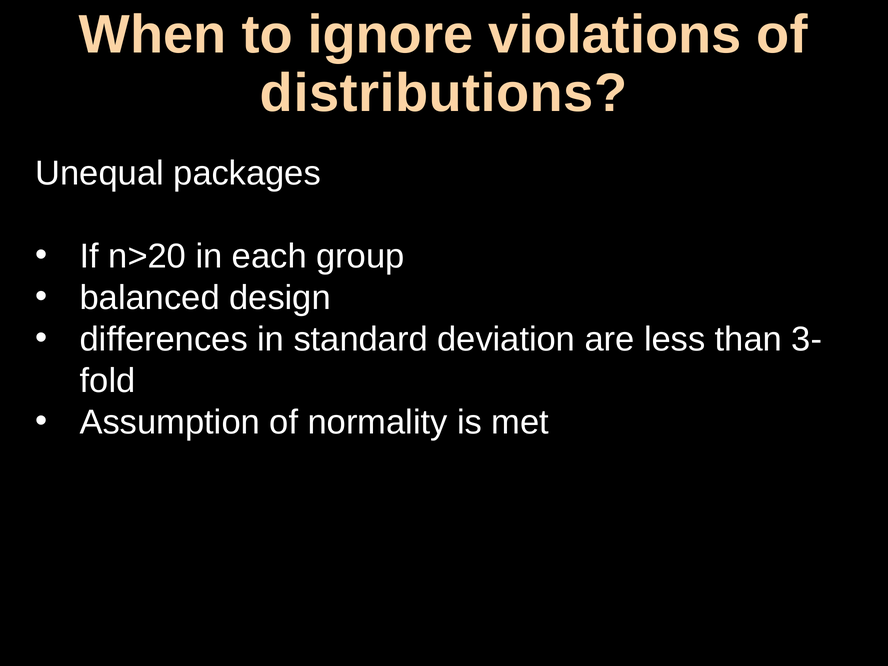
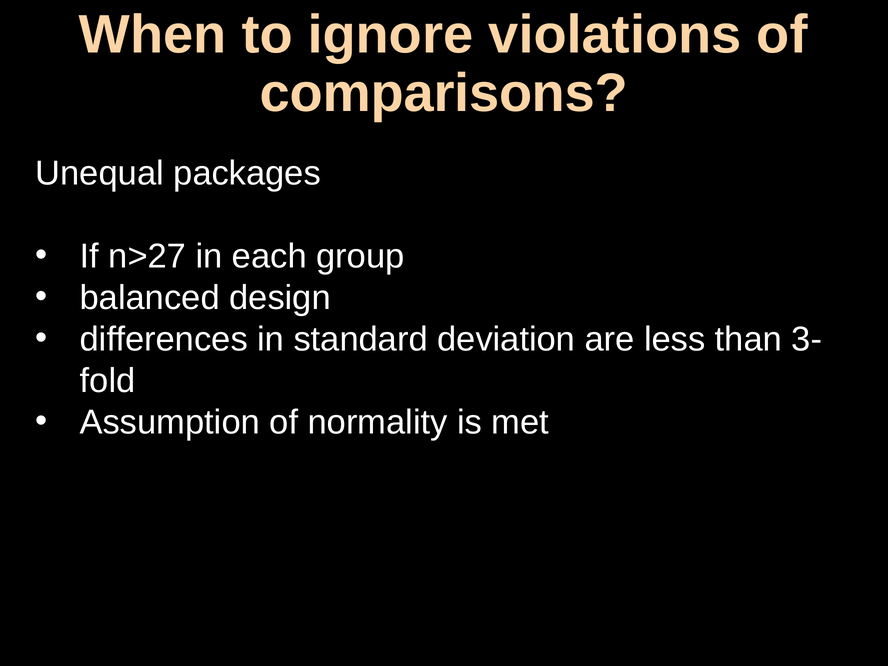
distributions: distributions -> comparisons (444, 93)
n>20: n>20 -> n>27 (147, 256)
